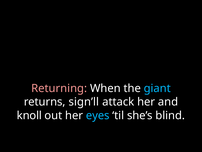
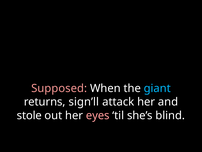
Returning: Returning -> Supposed (59, 88)
knoll: knoll -> stole (29, 115)
eyes colour: light blue -> pink (98, 115)
